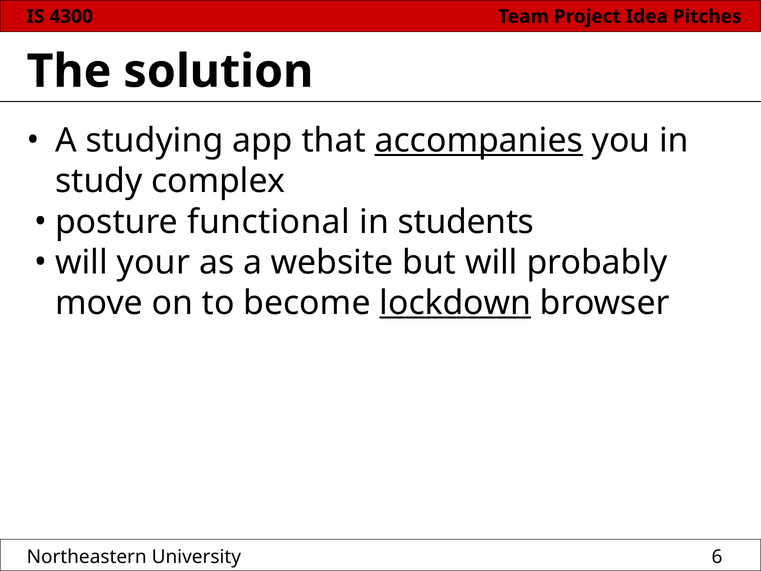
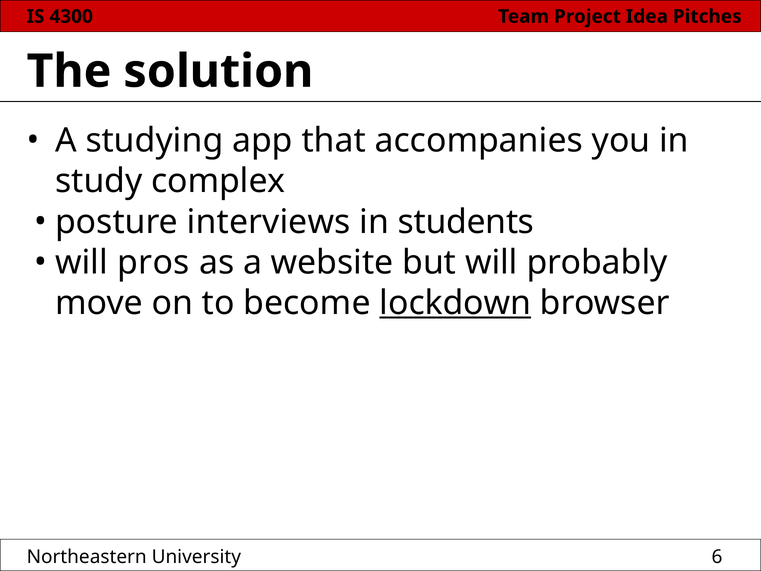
accompanies underline: present -> none (479, 141)
functional: functional -> interviews (269, 222)
your: your -> pros (153, 262)
